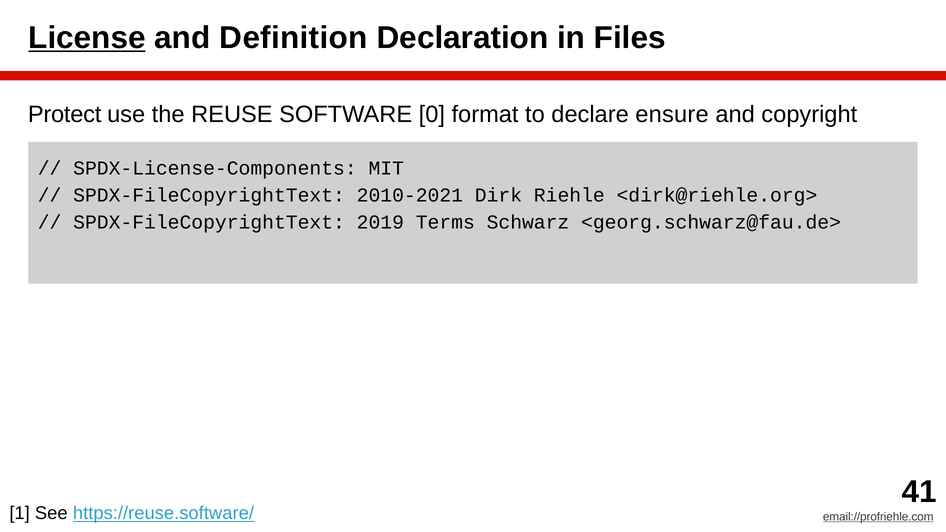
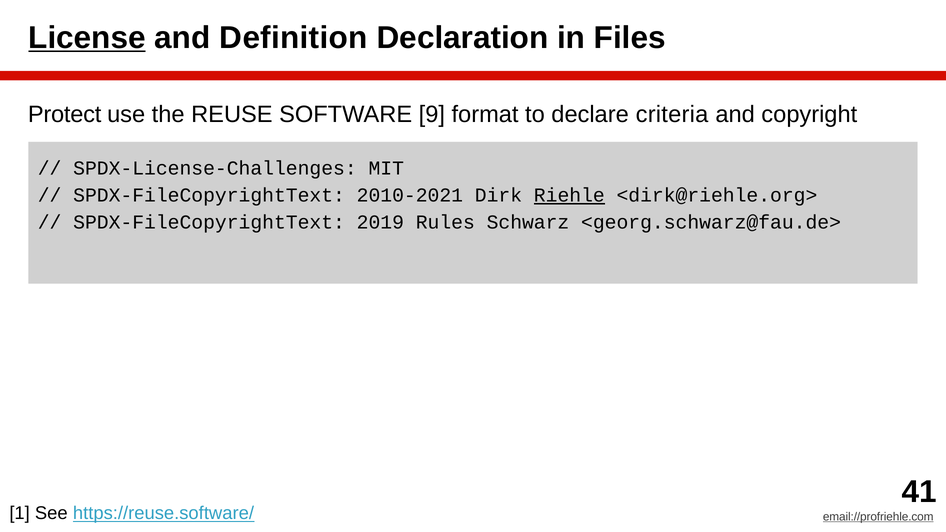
0: 0 -> 9 (432, 115)
ensure: ensure -> criteria (672, 115)
SPDX-License-Components: SPDX-License-Components -> SPDX-License-Challenges (215, 168)
Riehle underline: none -> present (569, 195)
Terms: Terms -> Rules (445, 222)
